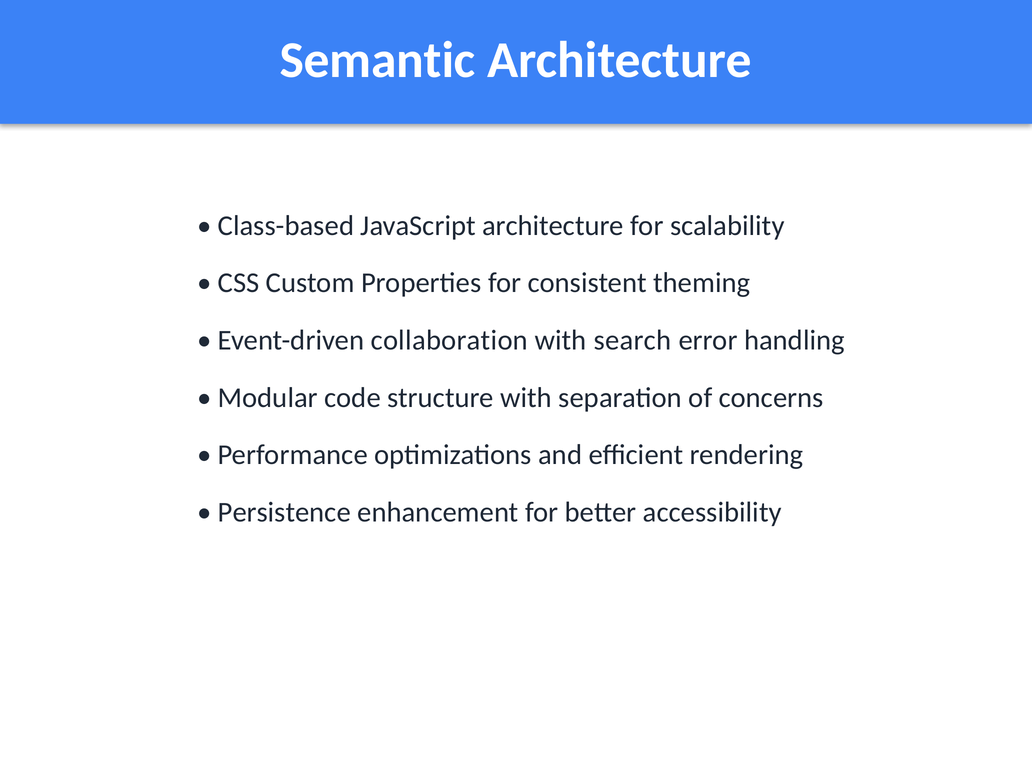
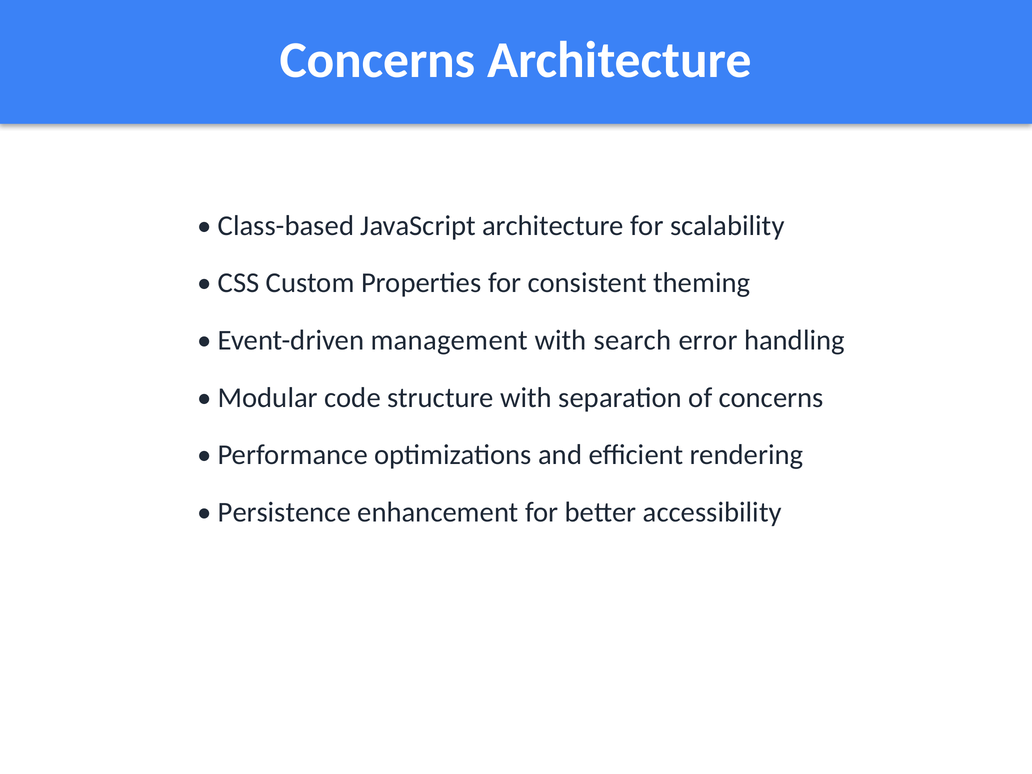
Semantic: Semantic -> Concerns (378, 60)
collaboration: collaboration -> management (449, 340)
